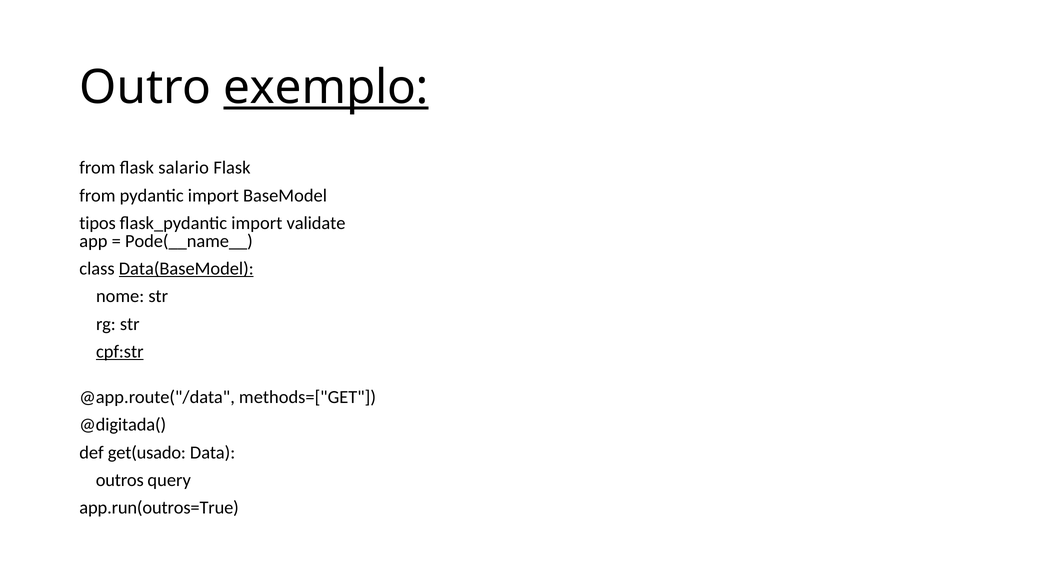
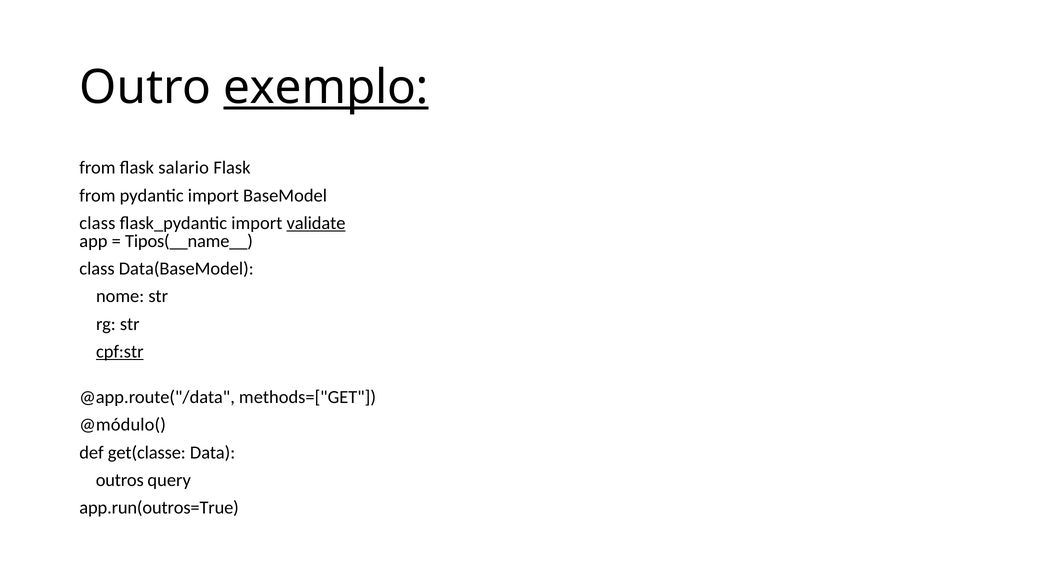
tipos: tipos -> class (97, 223)
validate underline: none -> present (316, 223)
Pode(__name__: Pode(__name__ -> Tipos(__name__ (189, 241)
Data(BaseModel underline: present -> none (186, 269)
@digitada(: @digitada( -> @módulo( (123, 425)
get(usado: get(usado -> get(classe (147, 453)
